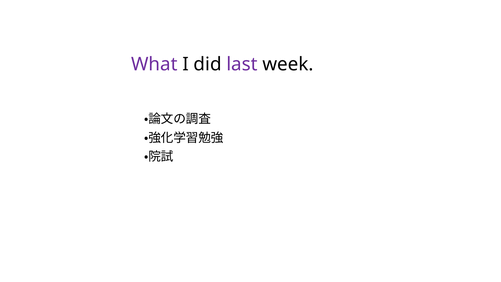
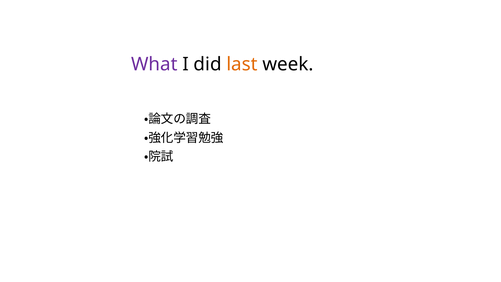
last colour: purple -> orange (242, 64)
